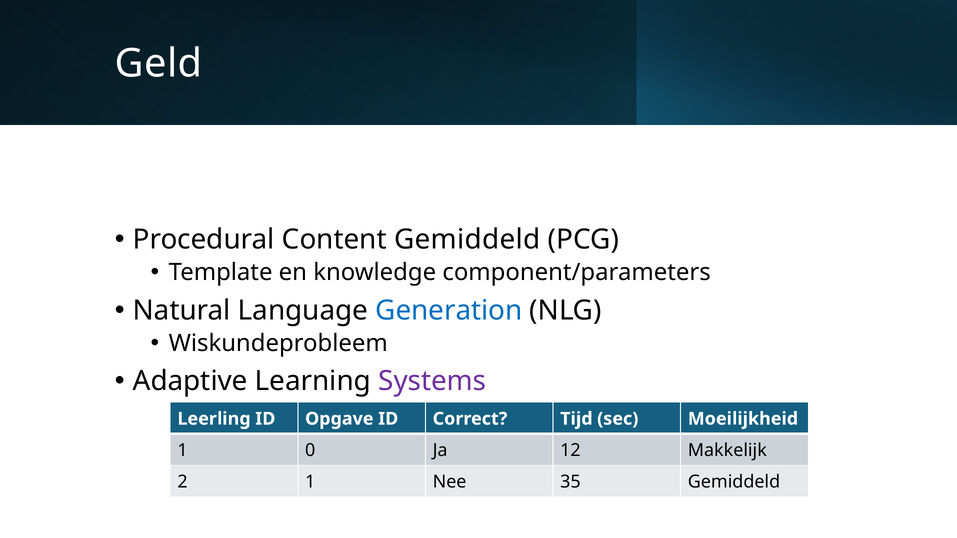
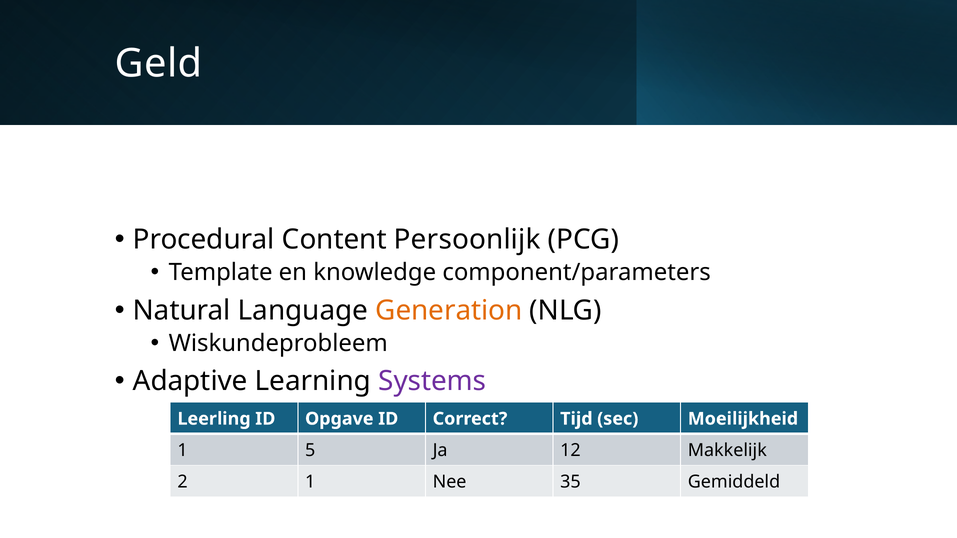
Content Gemiddeld: Gemiddeld -> Persoonlijk (467, 240)
Generation colour: blue -> orange (449, 311)
0: 0 -> 5 (310, 451)
